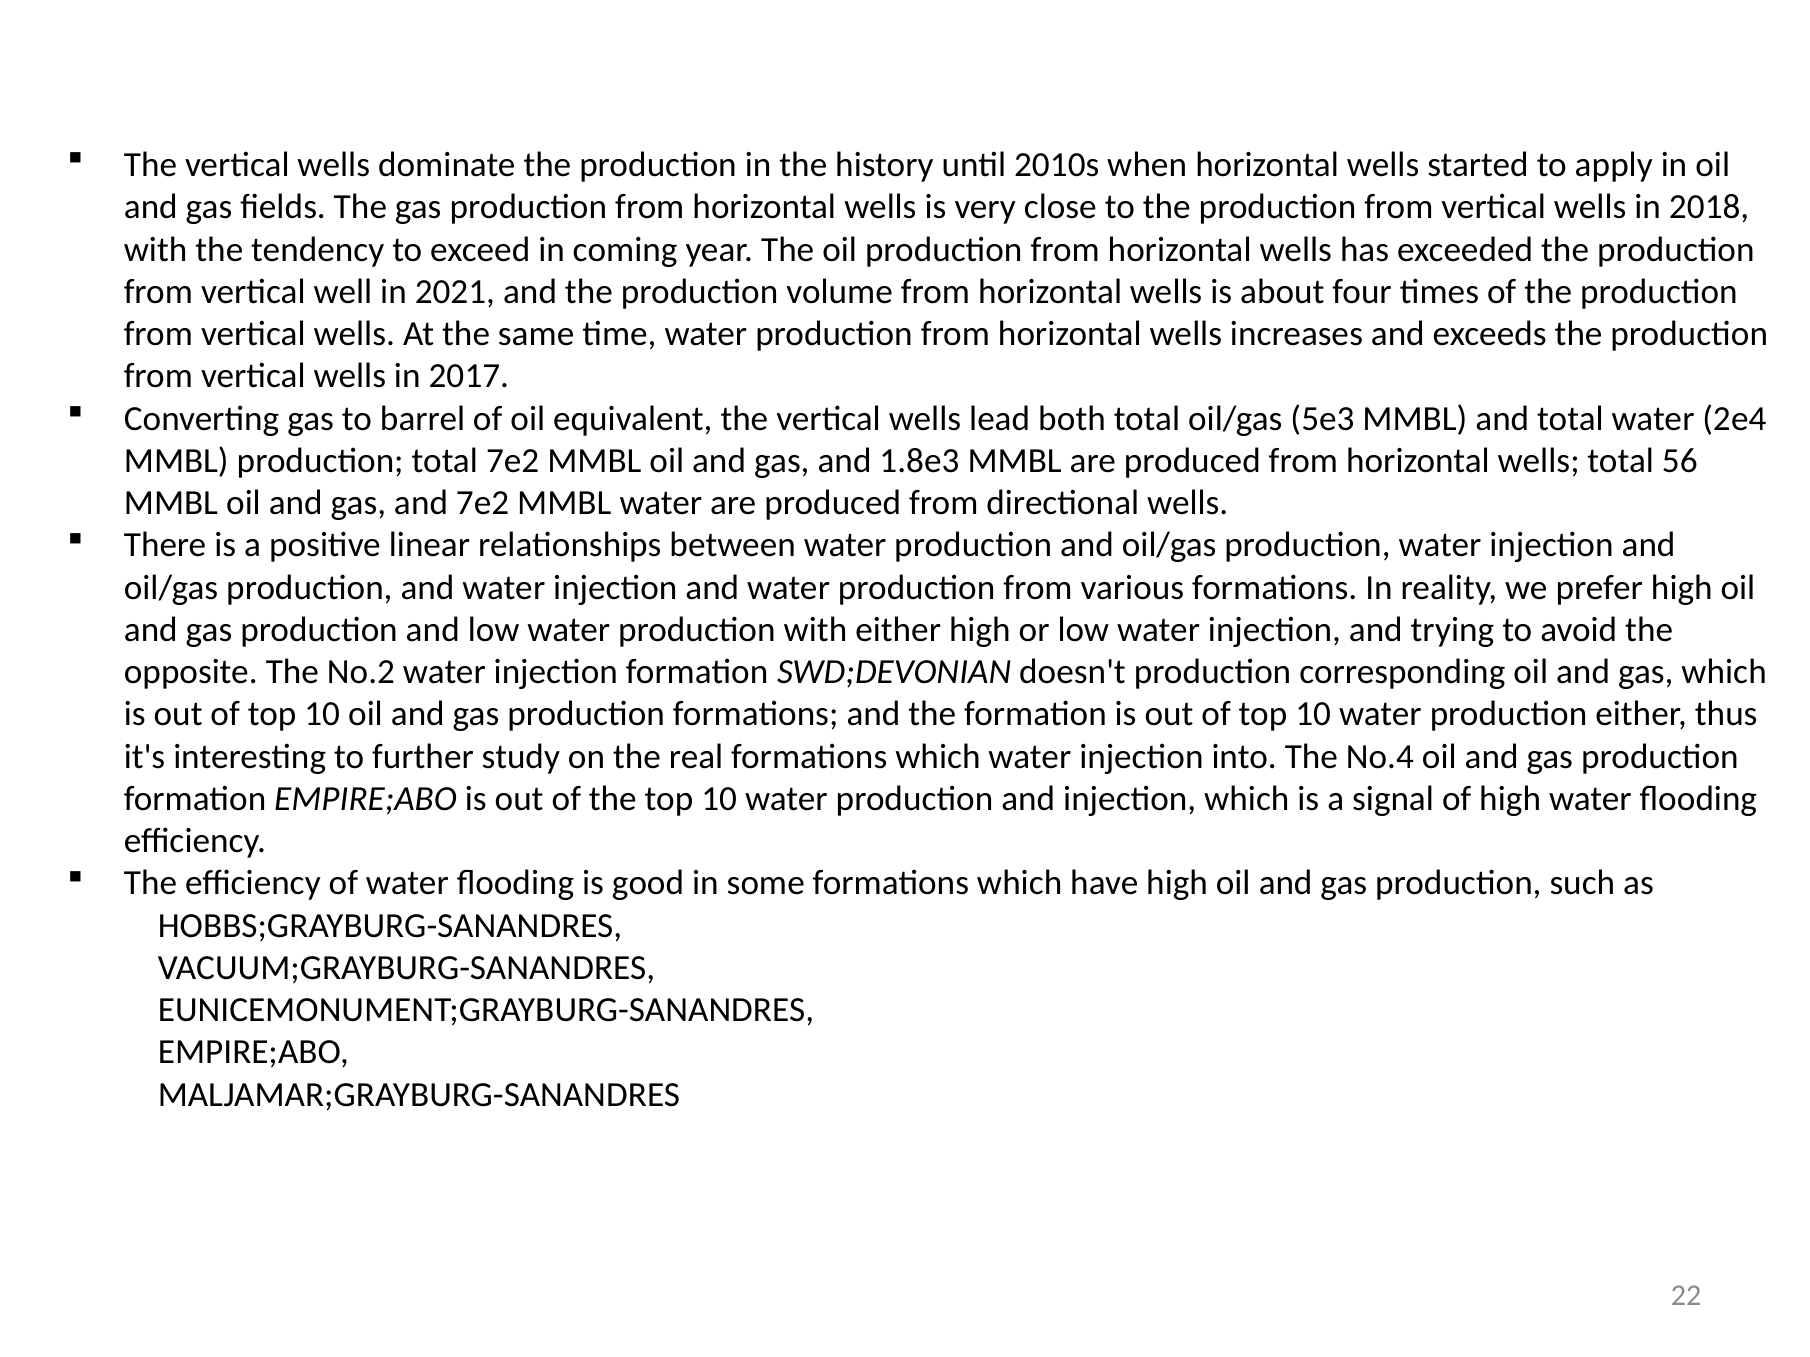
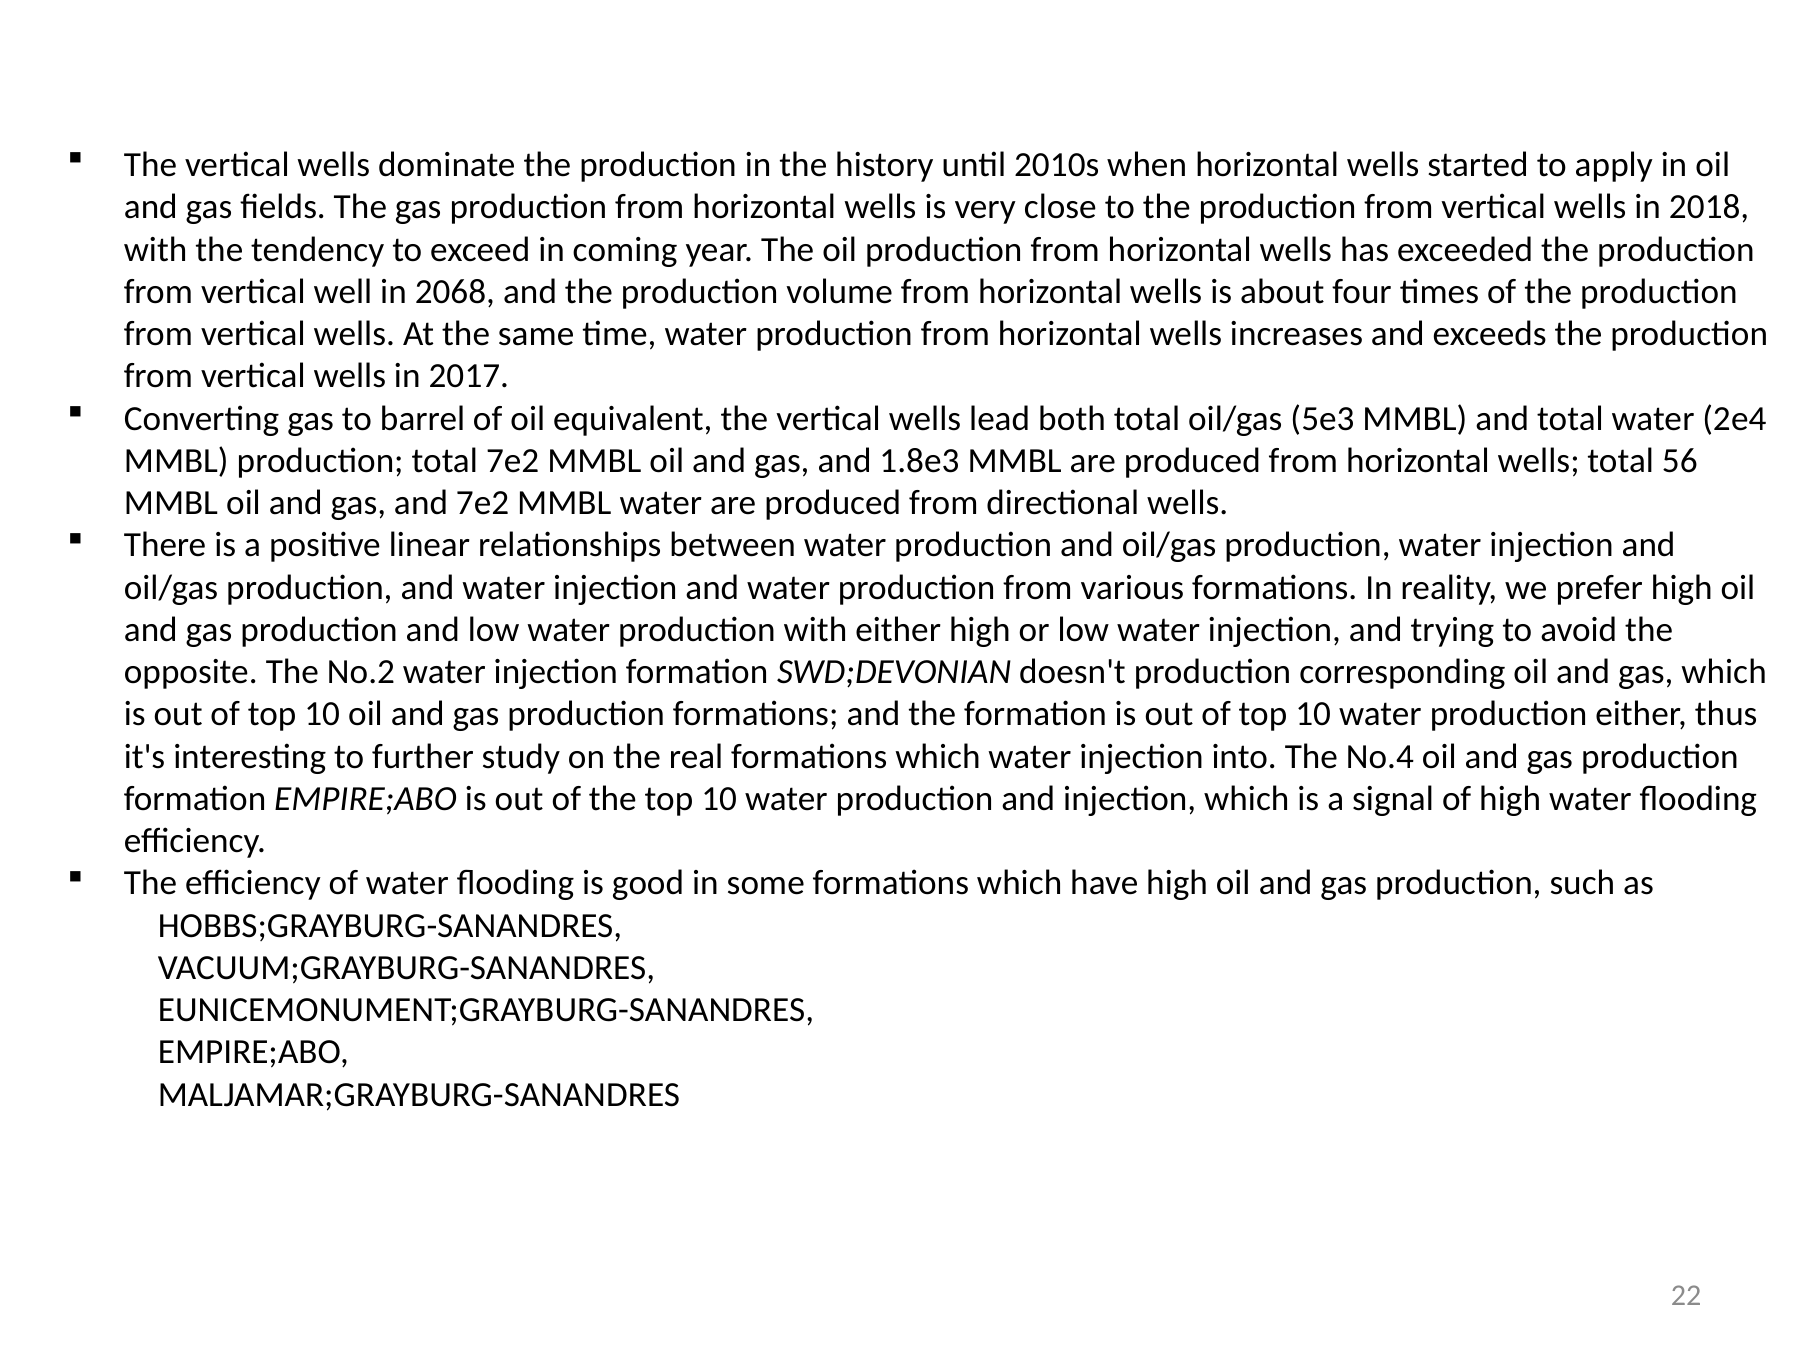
2021: 2021 -> 2068 (455, 292)
